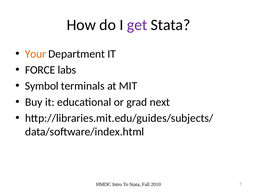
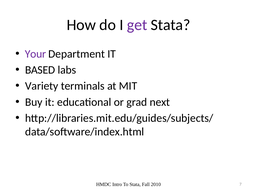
Your colour: orange -> purple (35, 54)
FORCE: FORCE -> BASED (40, 70)
Symbol: Symbol -> Variety (42, 86)
